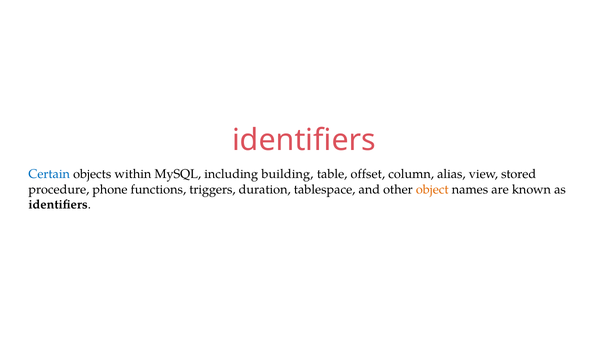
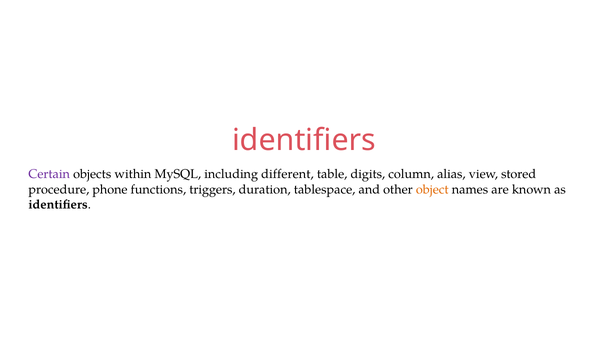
Certain colour: blue -> purple (49, 174)
building: building -> different (287, 174)
offset: offset -> digits (368, 174)
